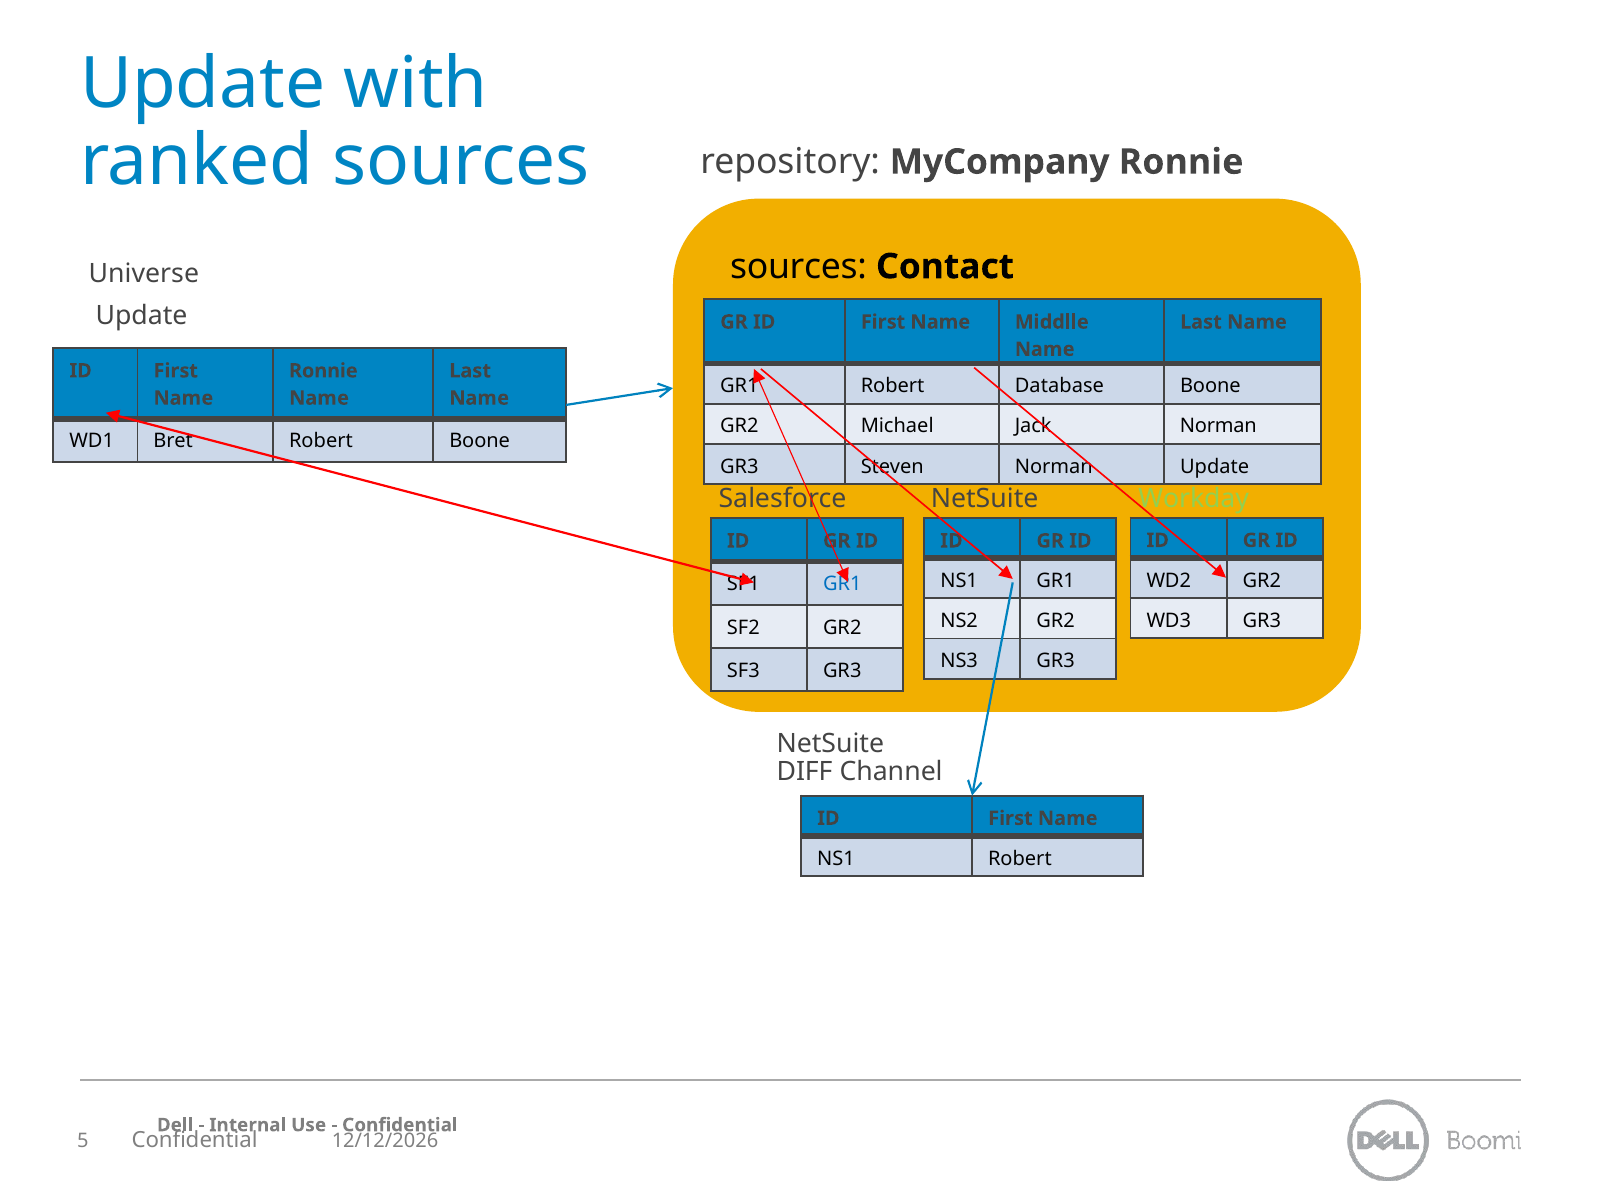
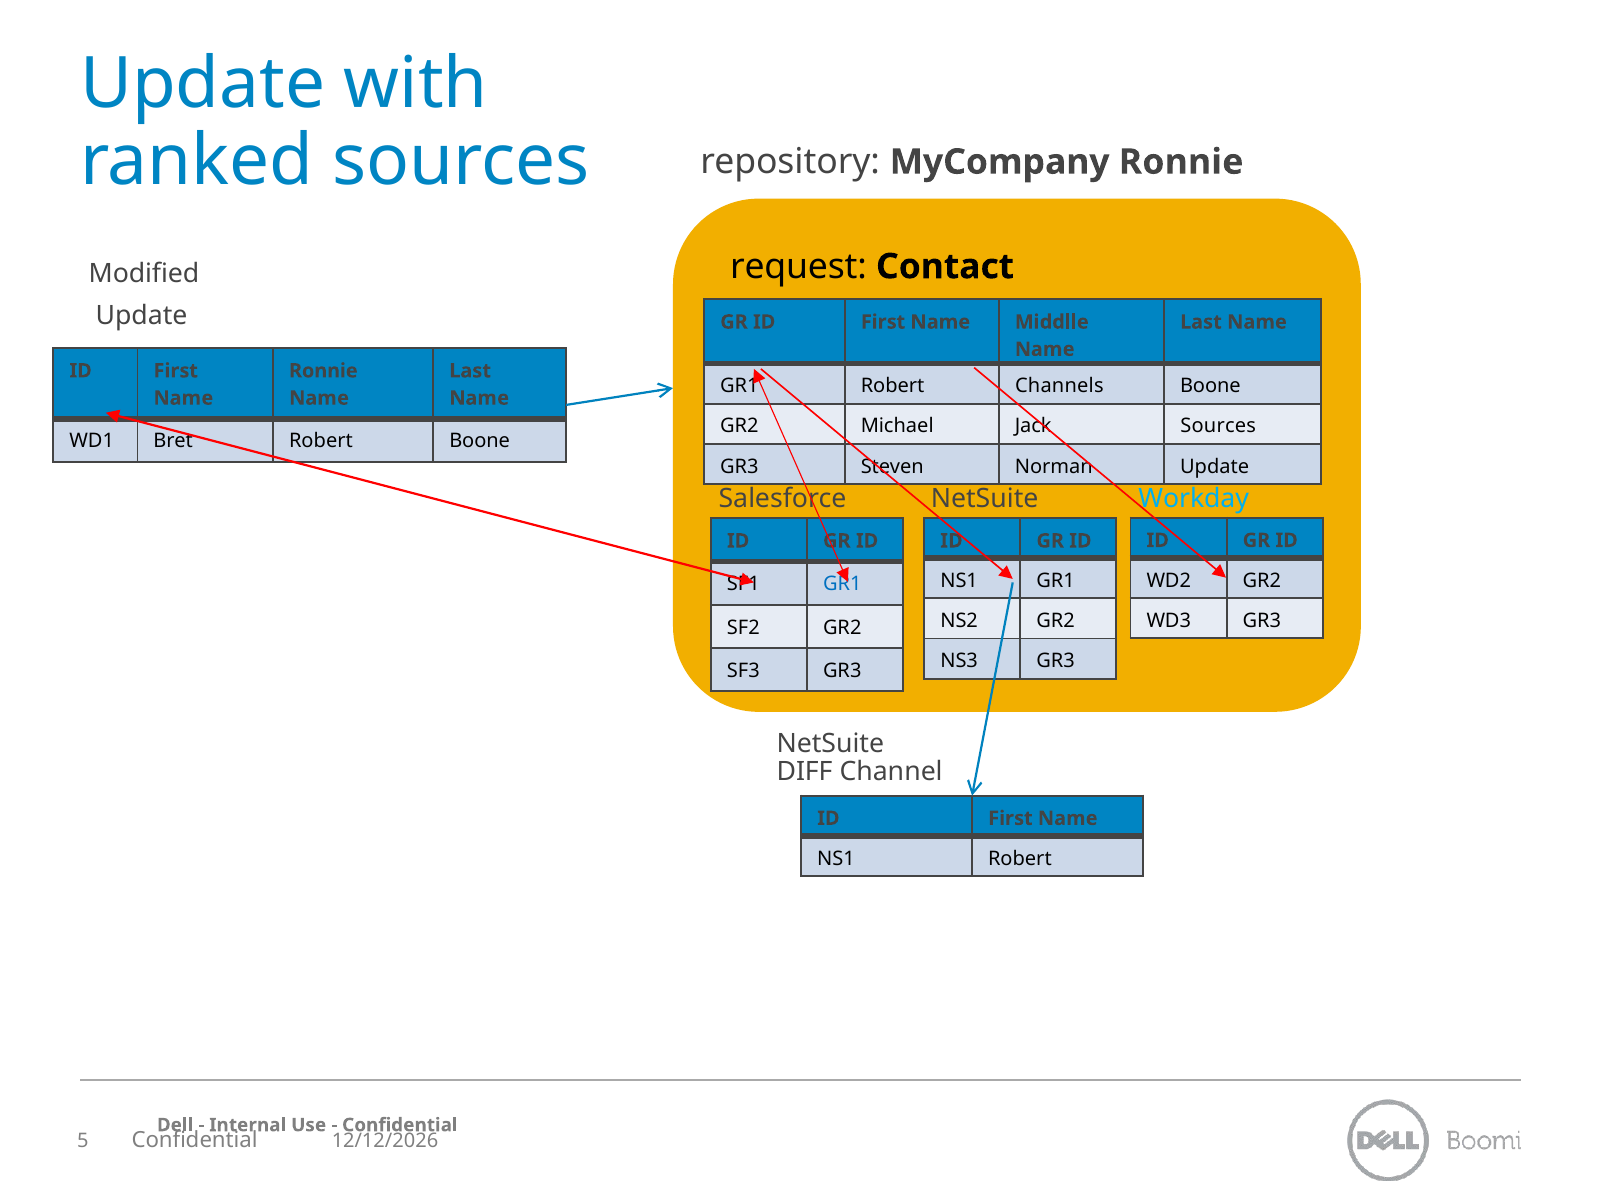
sources: sources -> request (798, 267)
Universe: Universe -> Modified (144, 273)
Database: Database -> Channels (1059, 386)
Jack Norman: Norman -> Sources (1218, 427)
Workday colour: light green -> light blue (1194, 499)
